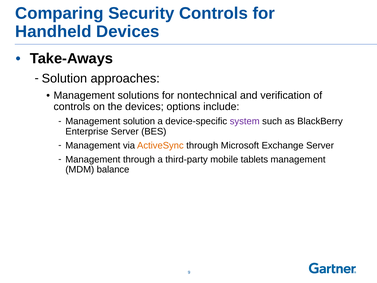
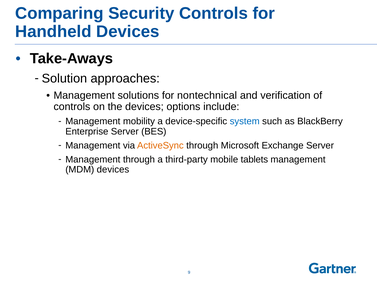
Management solution: solution -> mobility (139, 121)
system colour: purple -> blue (245, 121)
MDM balance: balance -> devices (113, 169)
